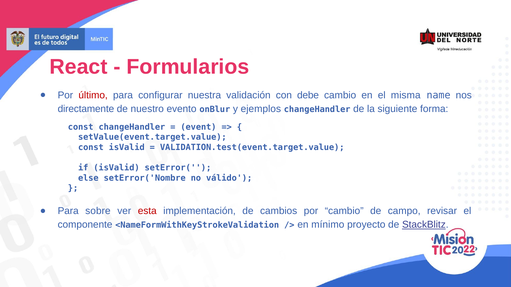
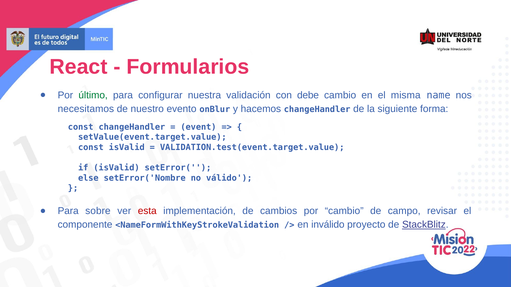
último colour: red -> green (93, 95)
directamente: directamente -> necesitamos (86, 109)
ejemplos: ejemplos -> hacemos (261, 109)
mínimo: mínimo -> inválido (328, 225)
